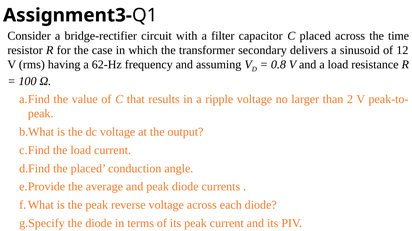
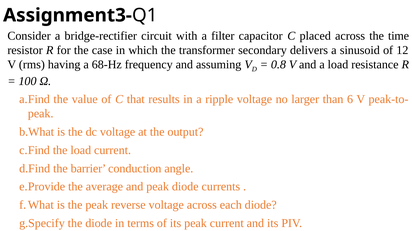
62-Hz: 62-Hz -> 68-Hz (107, 65)
2: 2 -> 6 (350, 100)
the placed: placed -> barrier (88, 169)
